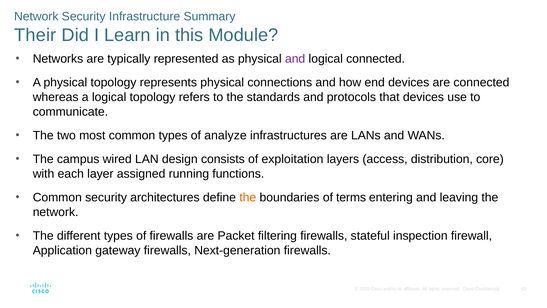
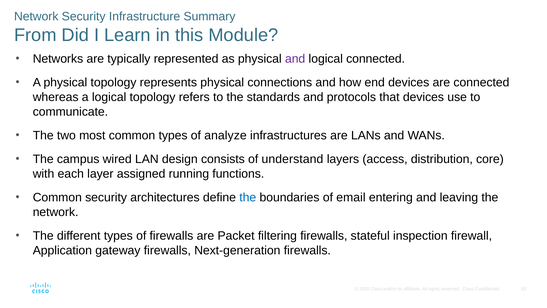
Their: Their -> From (35, 35)
exploitation: exploitation -> understand (292, 159)
the colour: orange -> blue (248, 197)
terms: terms -> email (351, 197)
